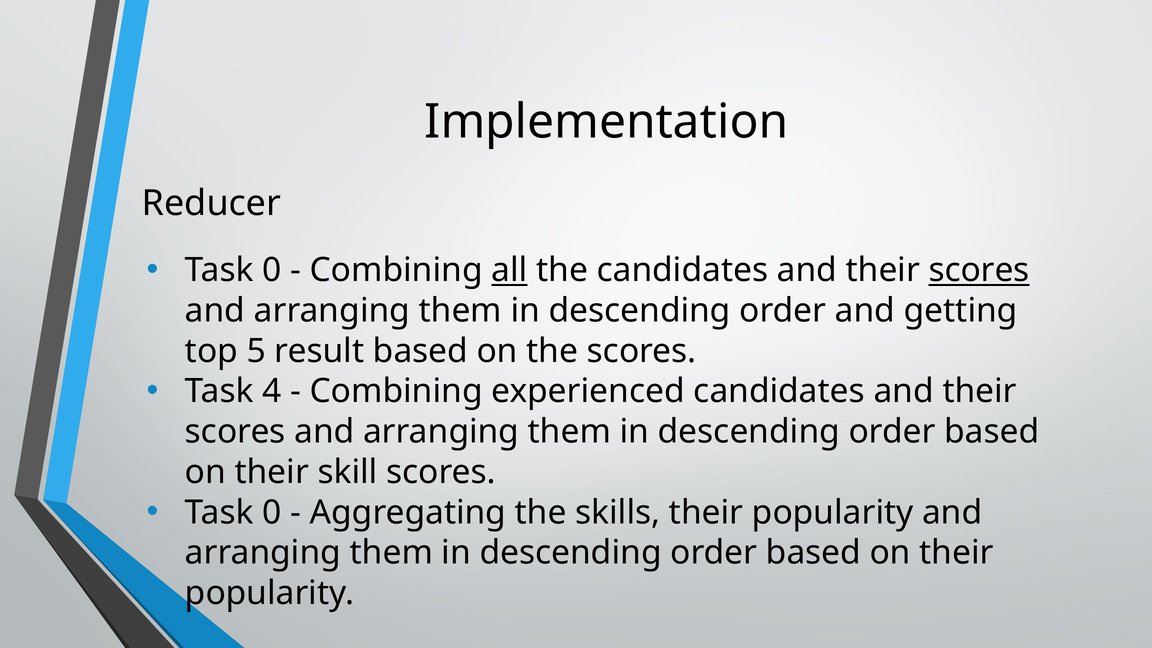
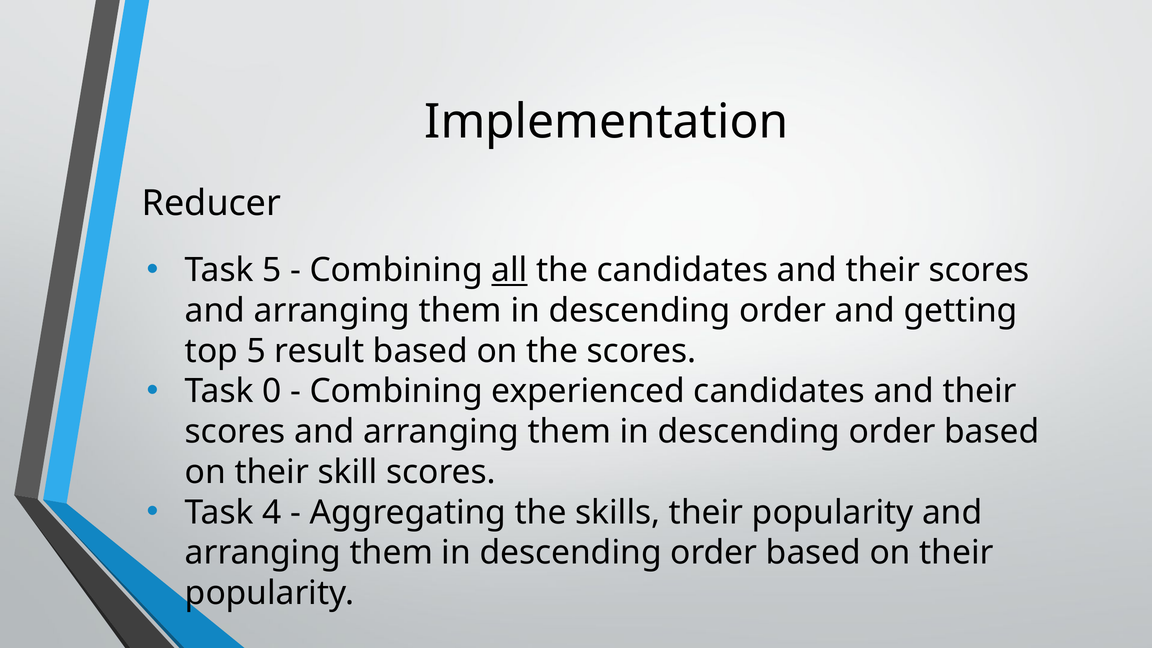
0: 0 -> 5 (272, 270)
scores underline: present -> none (979, 270)
4: 4 -> 0 (272, 391)
0: 0 -> 4 (272, 512)
